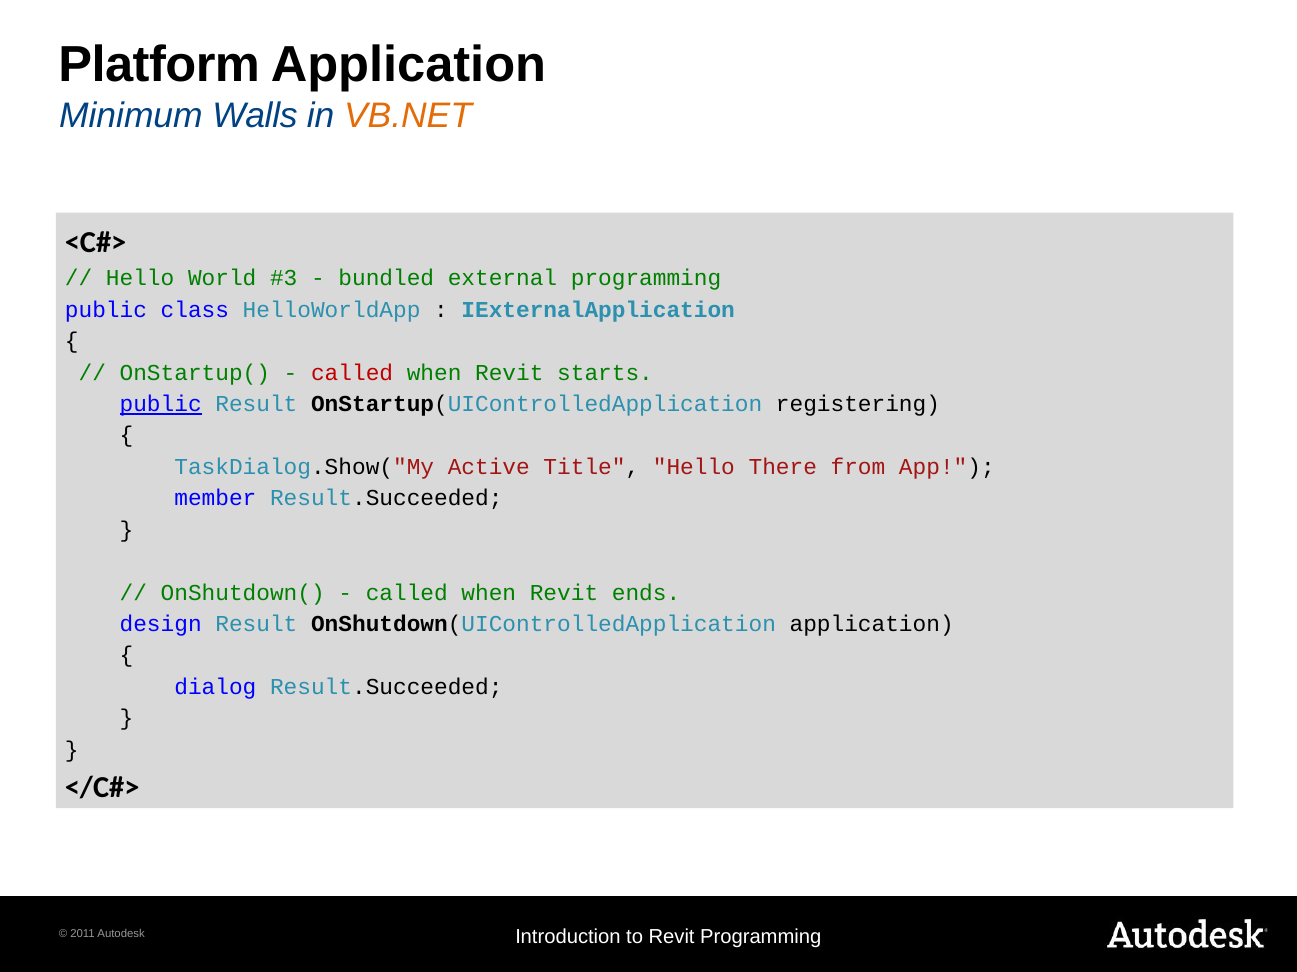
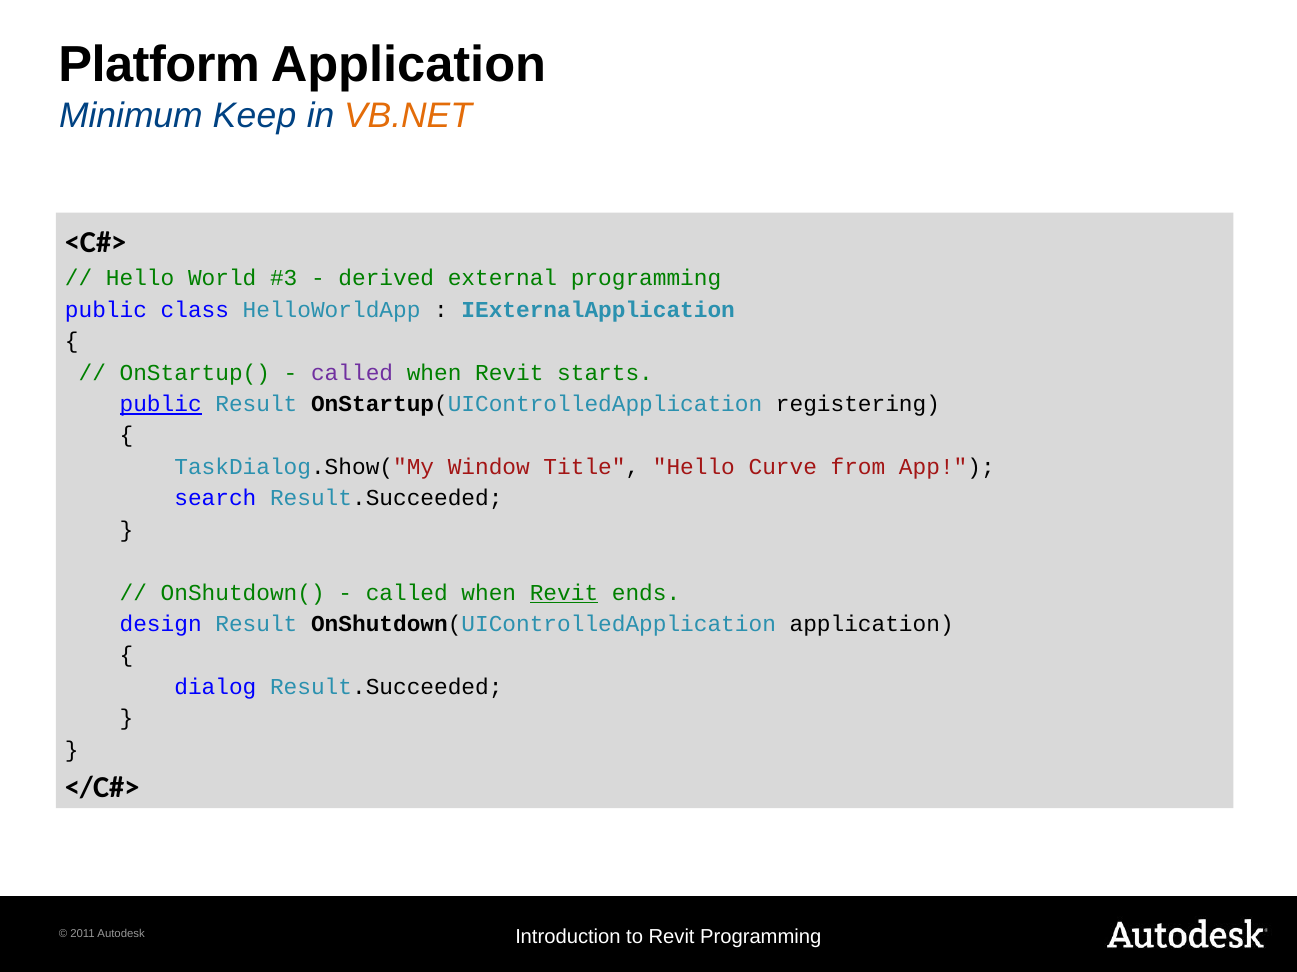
Walls: Walls -> Keep (255, 116)
bundled: bundled -> derived (386, 279)
called colour: red -> purple (352, 373)
Active: Active -> Window (489, 467)
There: There -> Curve (783, 467)
member: member -> search (215, 499)
Revit underline: none -> present (564, 593)
